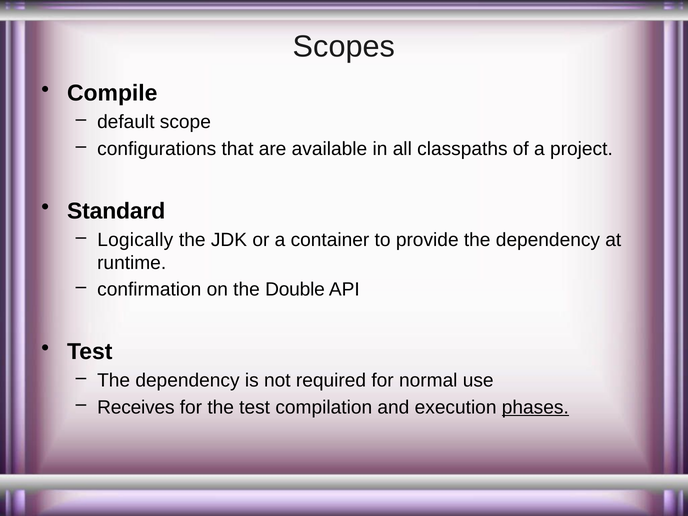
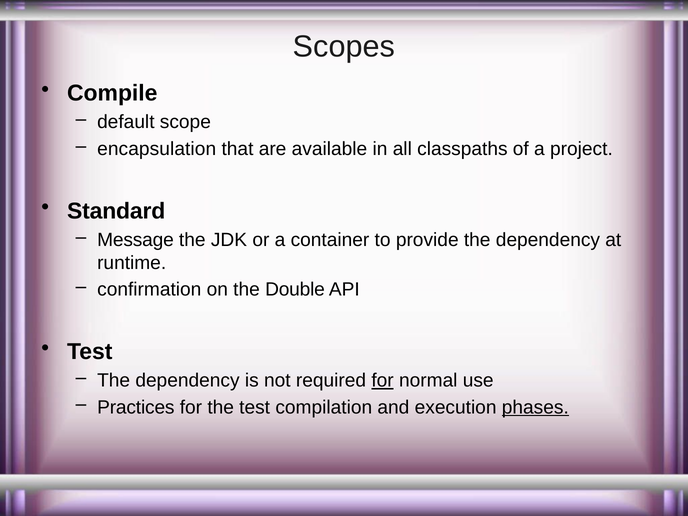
configurations: configurations -> encapsulation (157, 149)
Logically: Logically -> Message (135, 240)
for underline: none -> present (383, 381)
Receives: Receives -> Practices (136, 407)
